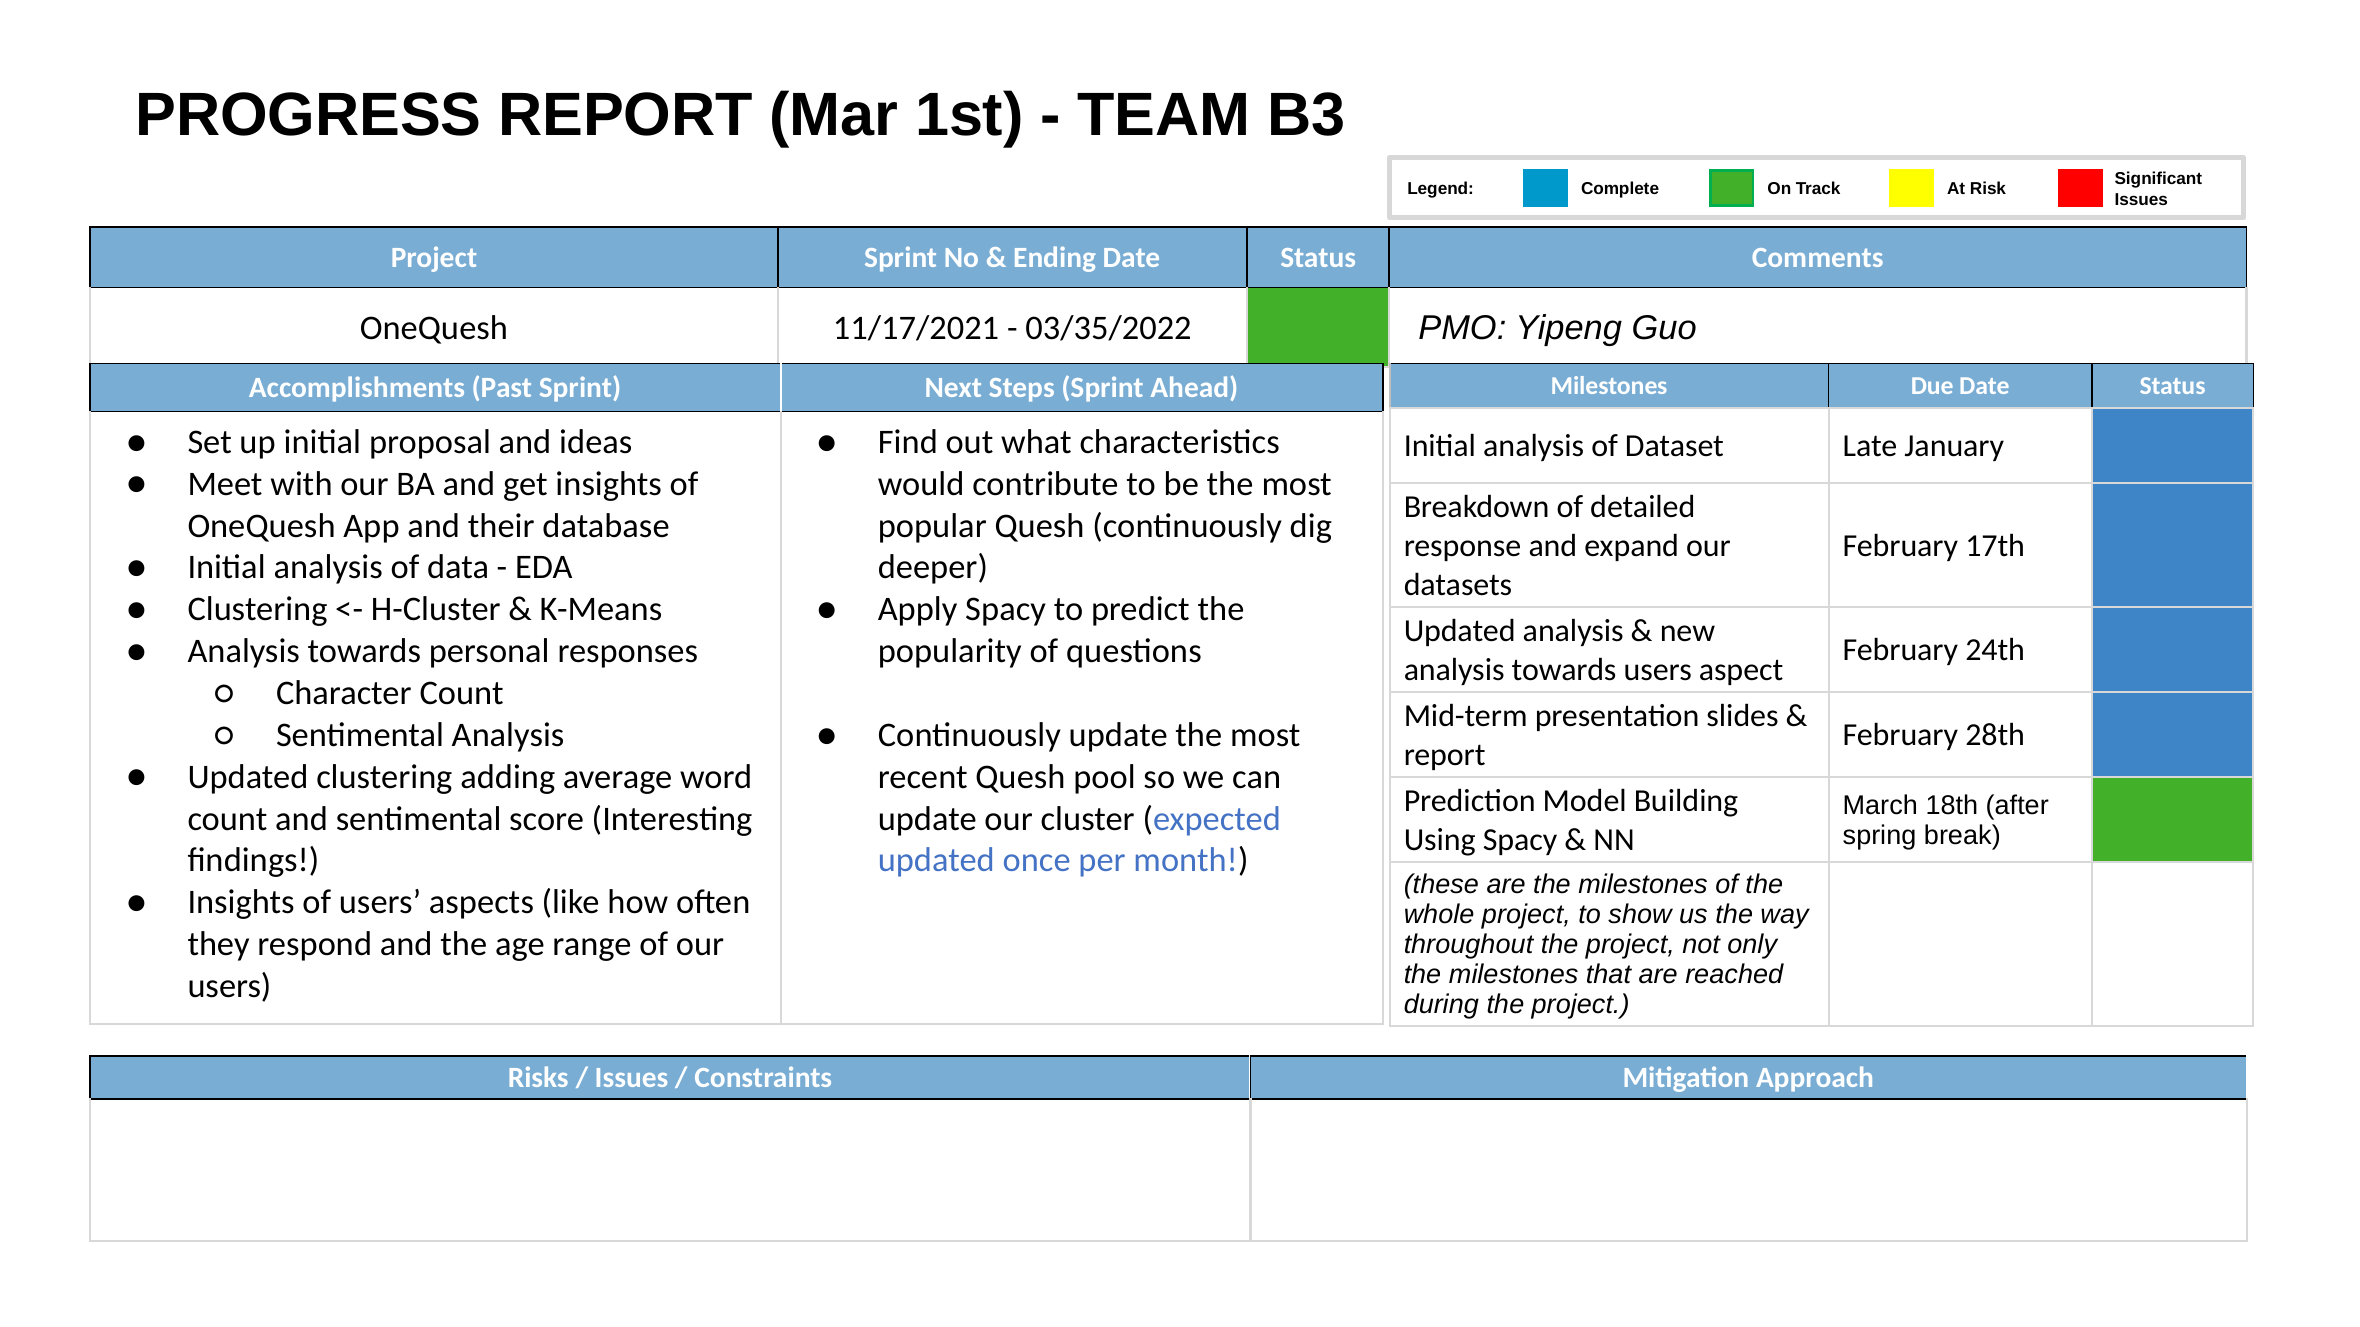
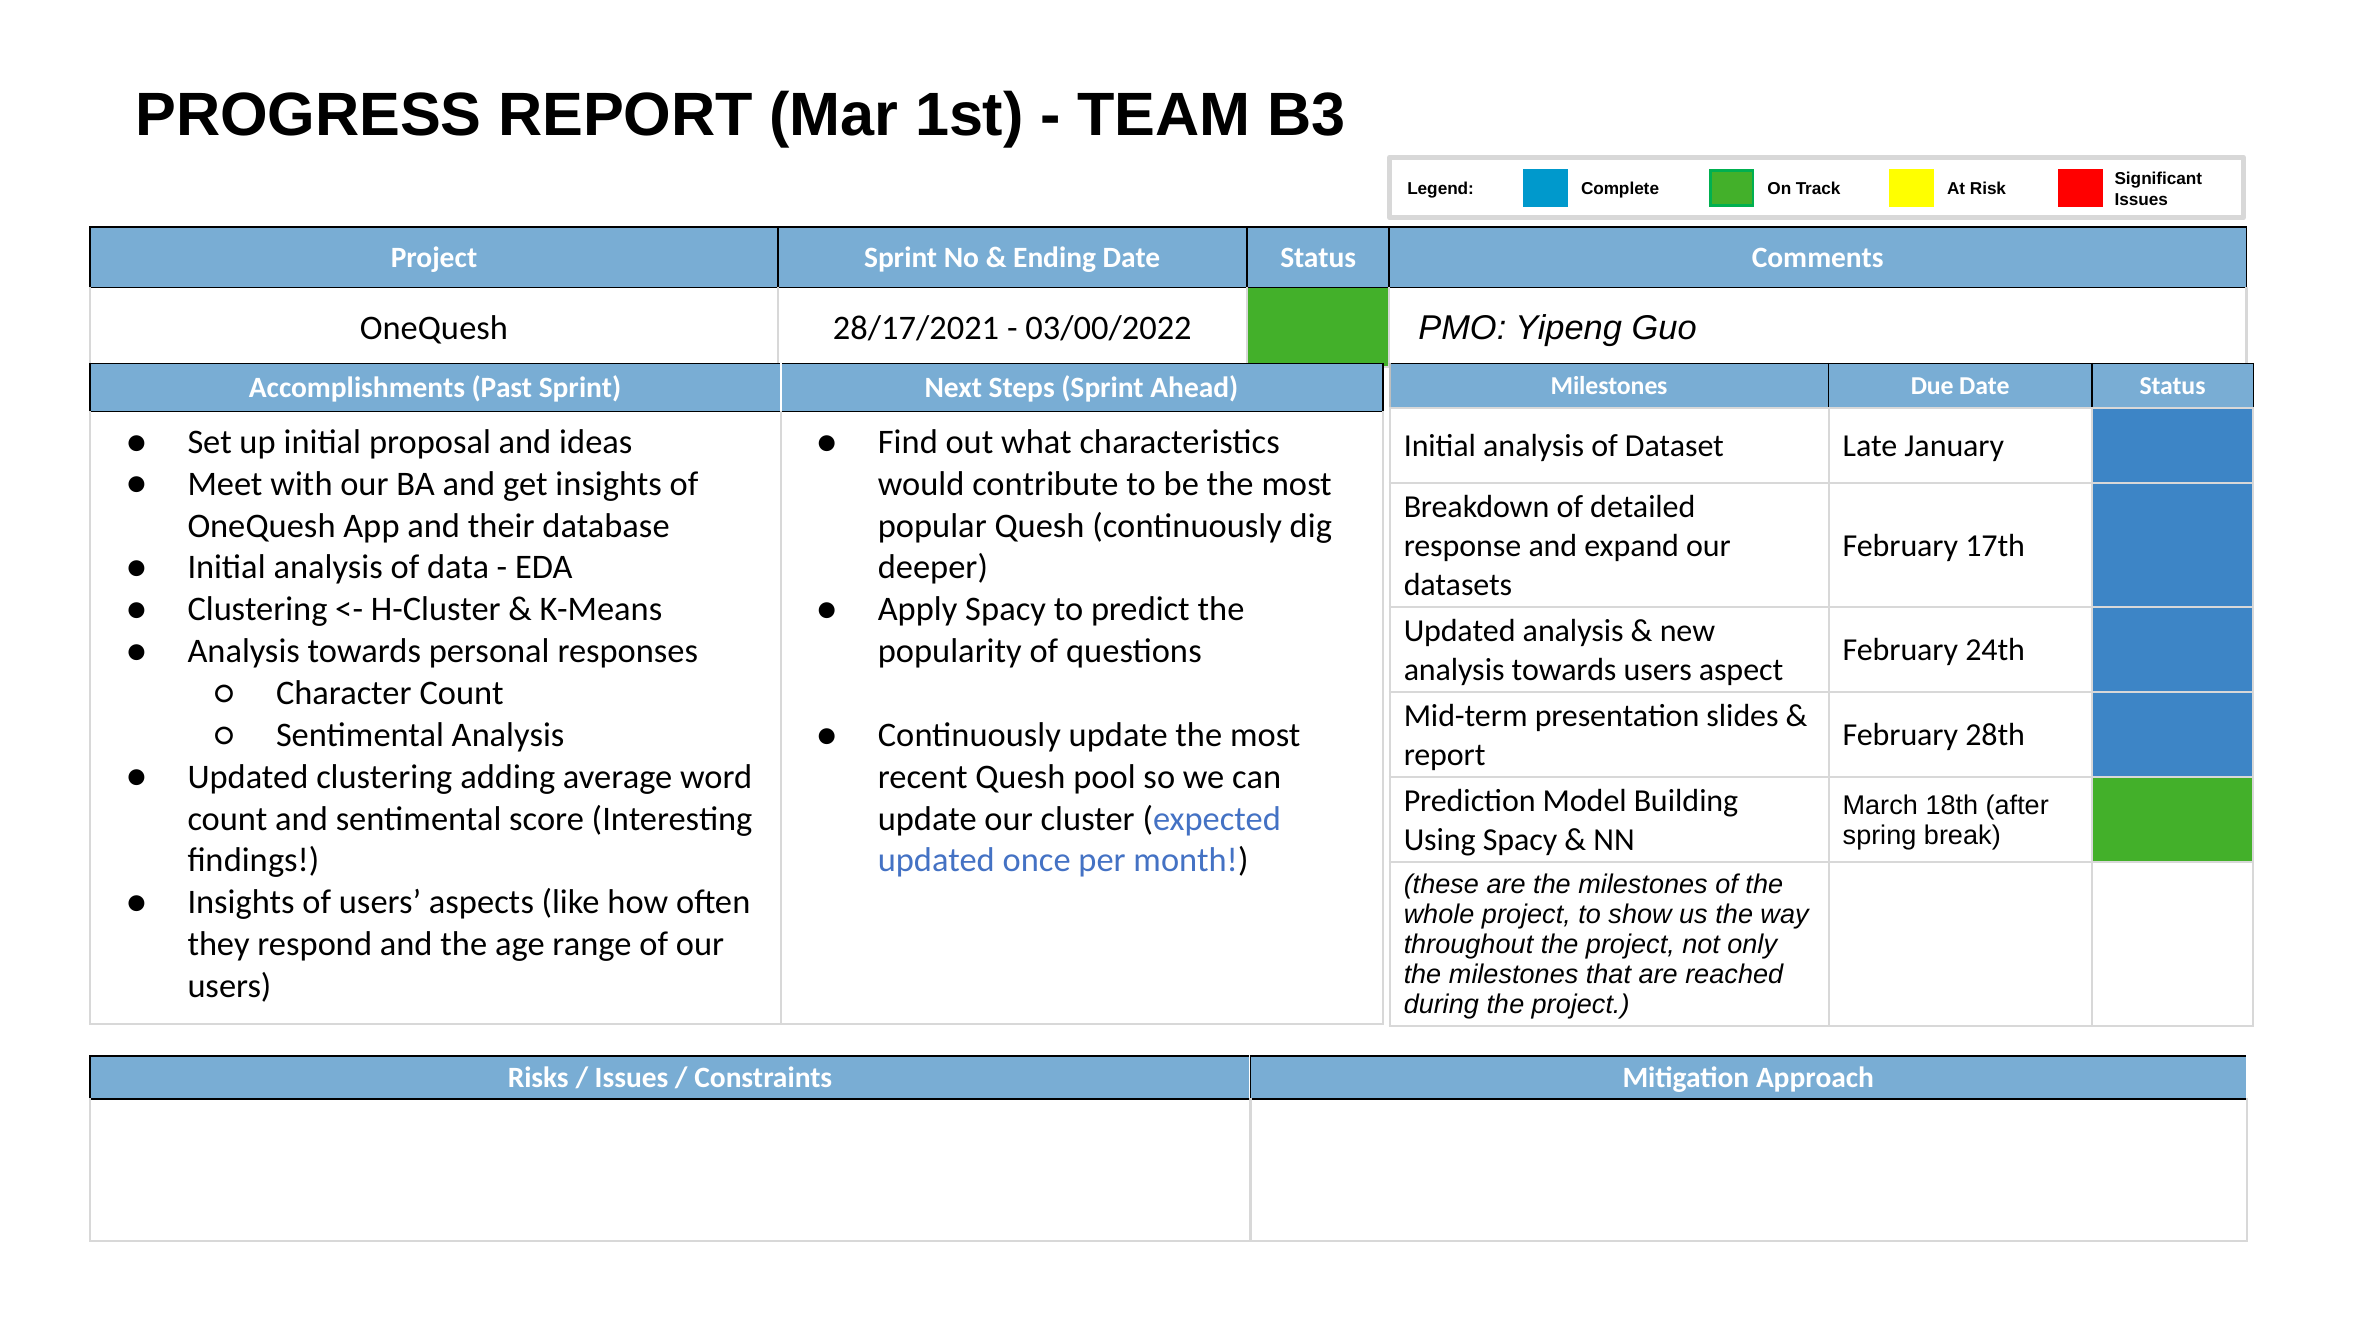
11/17/2021: 11/17/2021 -> 28/17/2021 (916, 328)
03/35/2022: 03/35/2022 -> 03/00/2022 (1108, 328)
